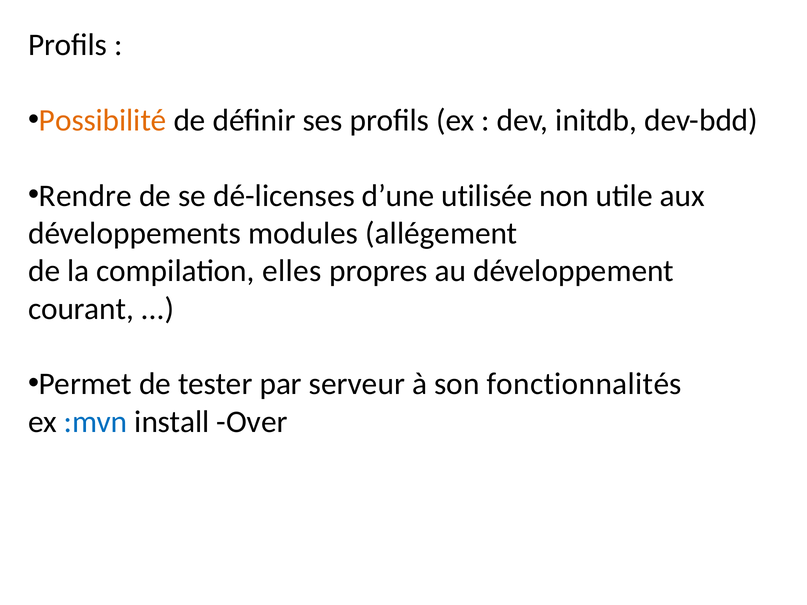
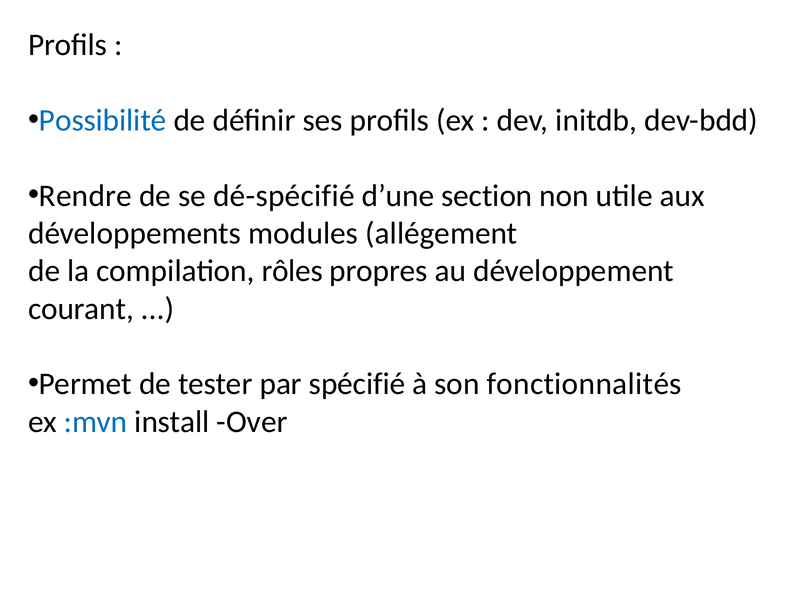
Possibilité colour: orange -> blue (103, 121)
dé-licenses: dé-licenses -> dé-spécifié (284, 196)
utilisée: utilisée -> section (487, 196)
elles: elles -> rôles (292, 271)
serveur: serveur -> spécifié (357, 384)
